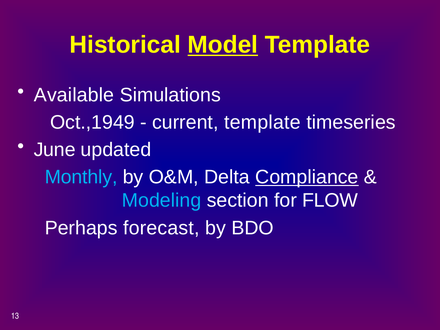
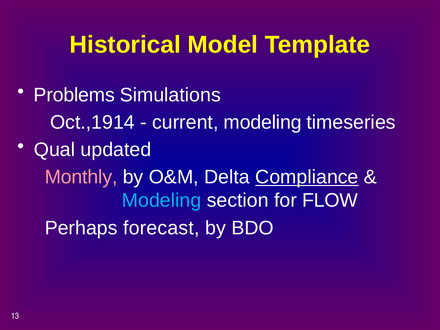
Model underline: present -> none (223, 45)
Available: Available -> Problems (74, 95)
Oct.,1949: Oct.,1949 -> Oct.,1914 (92, 122)
current template: template -> modeling (263, 122)
June: June -> Qual (55, 150)
Monthly colour: light blue -> pink (81, 177)
